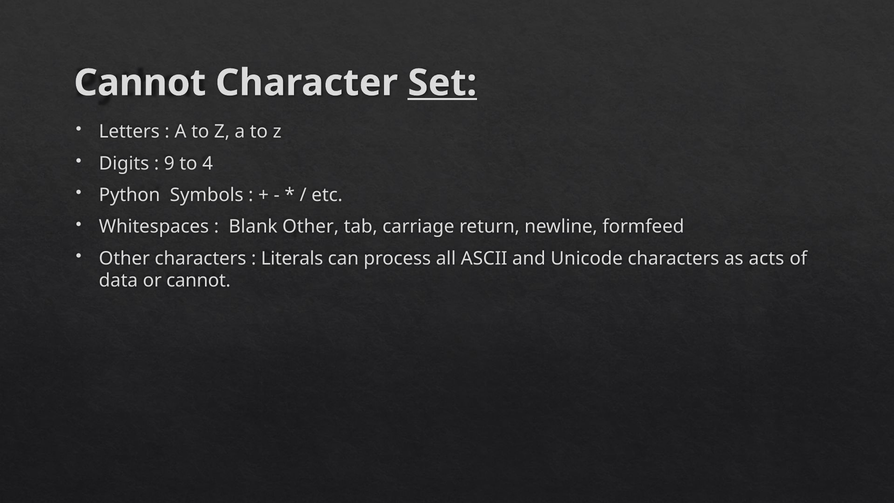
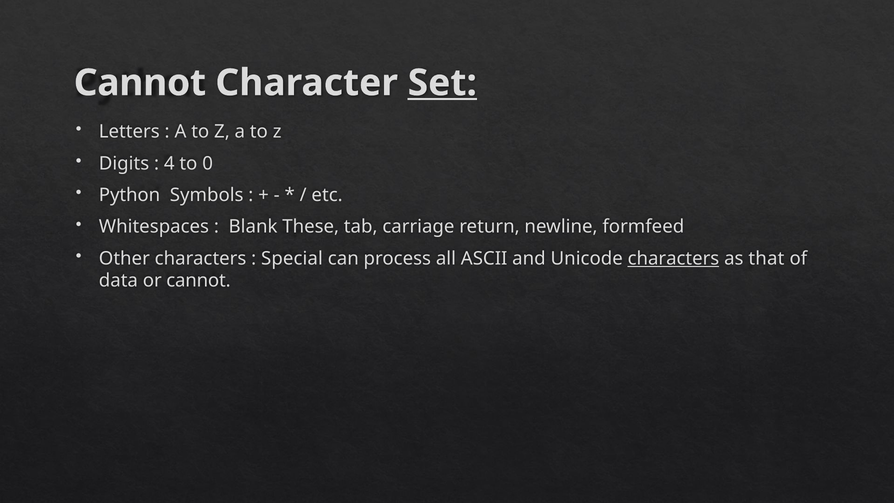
9: 9 -> 4 (169, 163)
4: 4 -> 0 (208, 163)
Blank Other: Other -> These (311, 227)
Literals: Literals -> Special (292, 258)
characters underline: none -> present (673, 258)
acts: acts -> that (766, 258)
